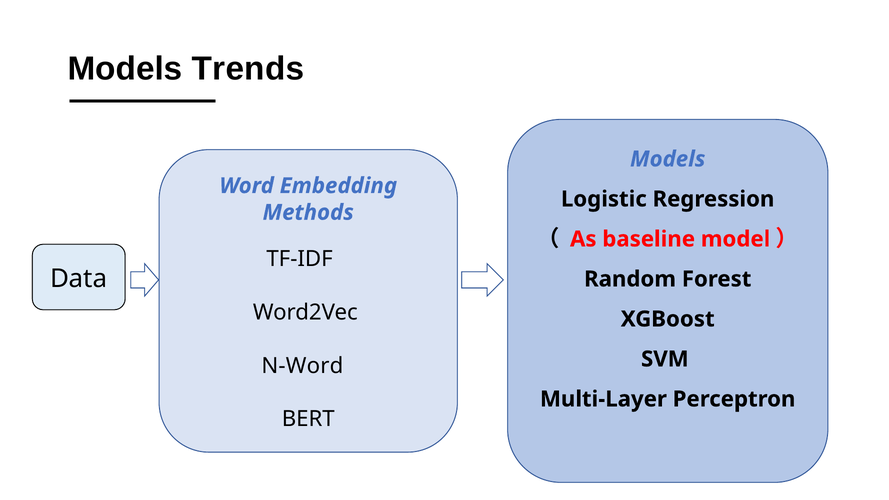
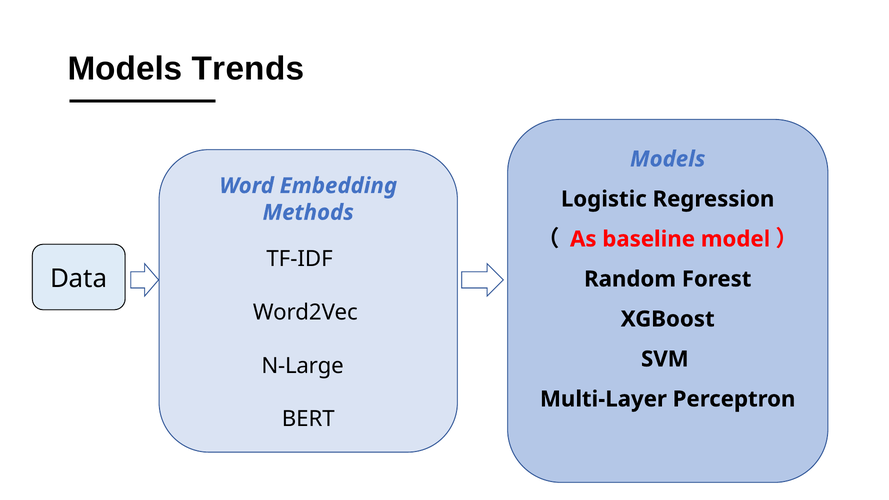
N-Word: N-Word -> N-Large (303, 366)
